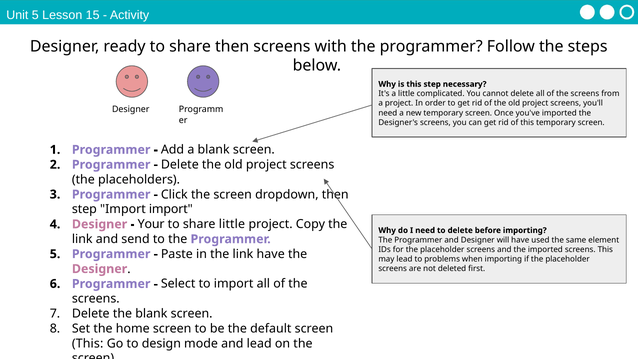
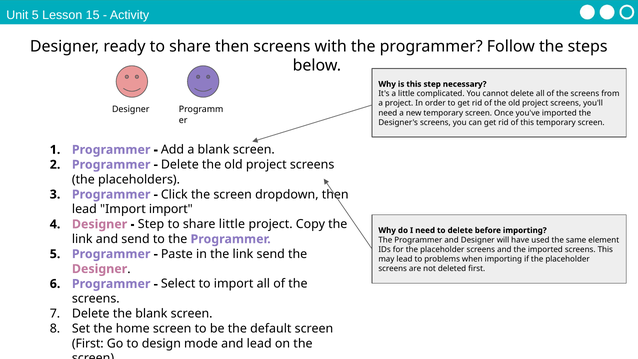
step: step -> lead (84, 209)
Your: Your -> Step (151, 224)
link have: have -> send (271, 254)
This: This -> First (88, 343)
